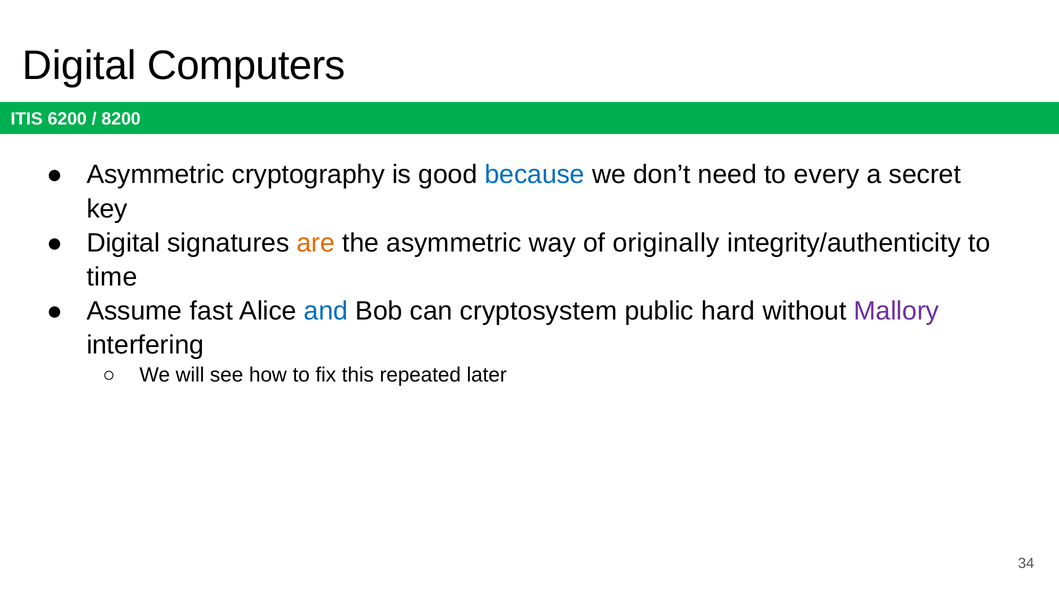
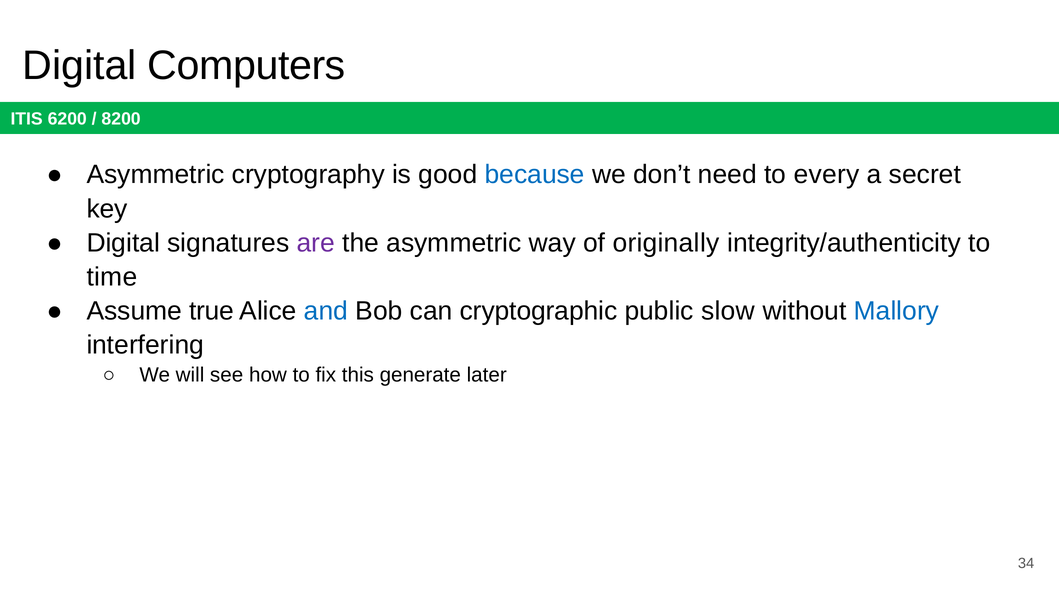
are colour: orange -> purple (316, 243)
fast: fast -> true (212, 311)
cryptosystem: cryptosystem -> cryptographic (539, 311)
hard: hard -> slow (728, 311)
Mallory colour: purple -> blue (896, 311)
repeated: repeated -> generate (420, 375)
